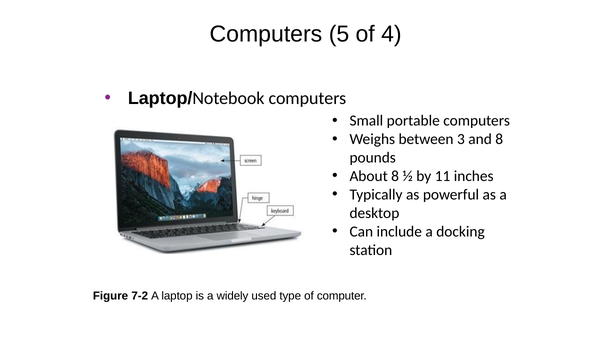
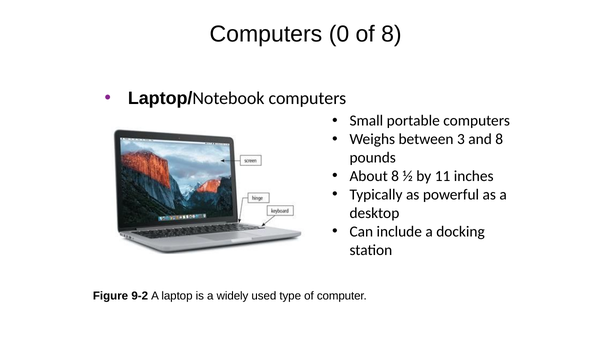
5: 5 -> 0 (339, 34)
of 4: 4 -> 8 (391, 34)
7-2: 7-2 -> 9-2 (140, 296)
